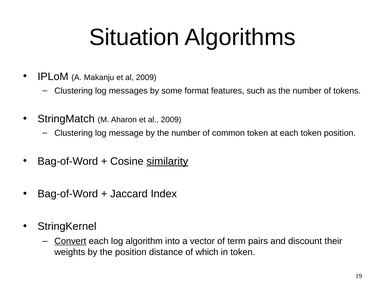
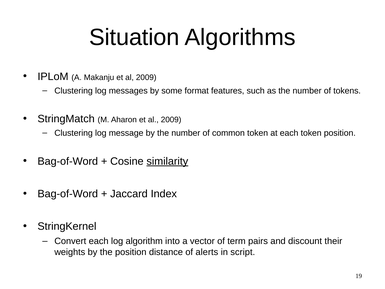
Convert underline: present -> none (70, 241)
which: which -> alerts (207, 252)
in token: token -> script (243, 252)
